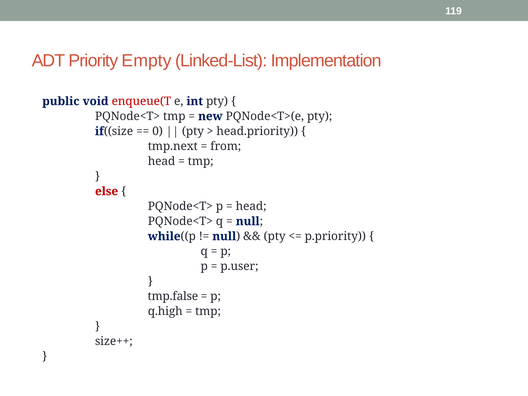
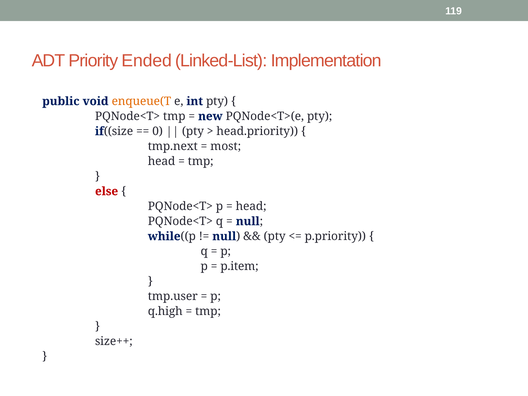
Empty: Empty -> Ended (147, 61)
enqueue(T colour: red -> orange (141, 101)
from: from -> most (226, 146)
p.user: p.user -> p.item (239, 266)
tmp.false: tmp.false -> tmp.user (173, 296)
